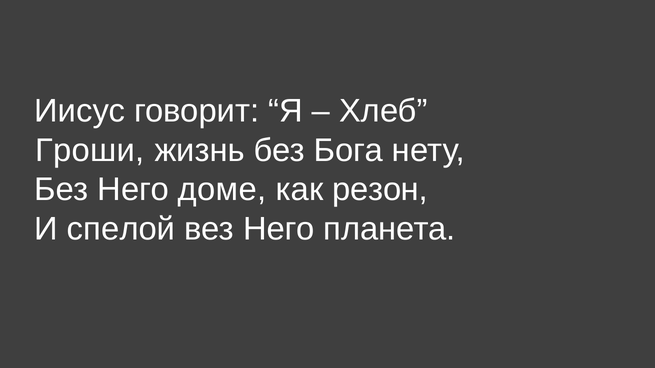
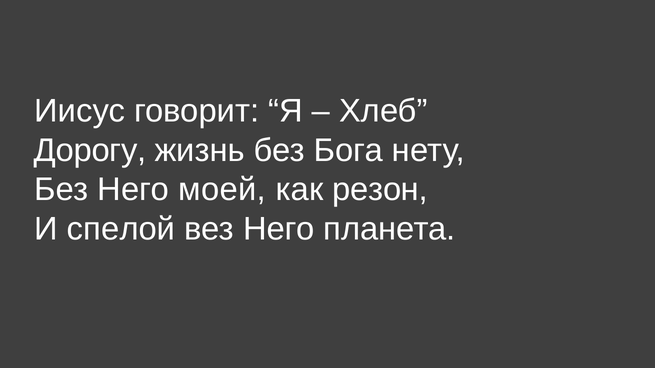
Гроши: Гроши -> Дорогу (90, 151)
доме: доме -> моей (222, 190)
